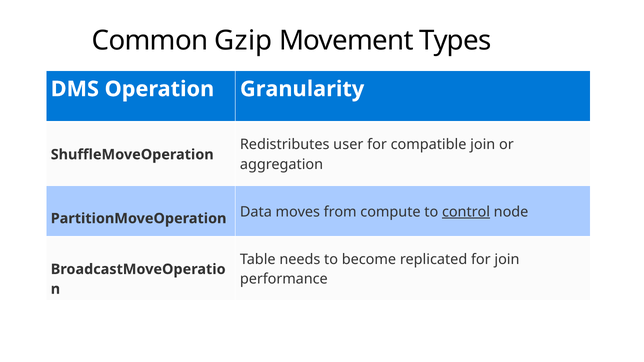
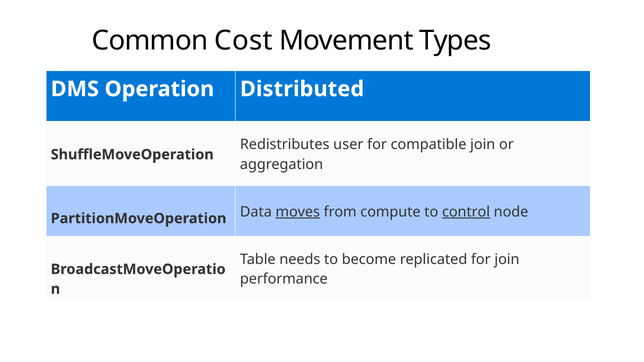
Gzip: Gzip -> Cost (243, 40)
Granularity: Granularity -> Distributed (302, 89)
moves underline: none -> present (298, 212)
